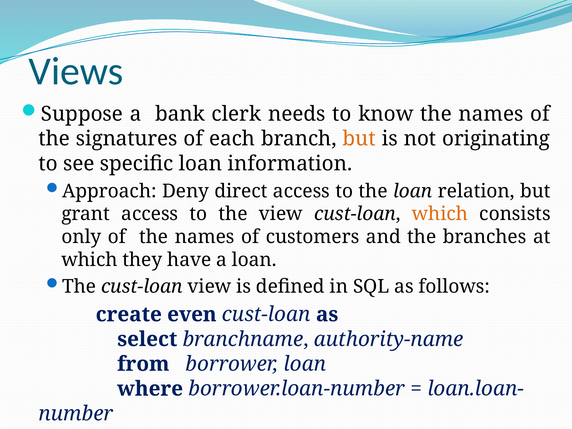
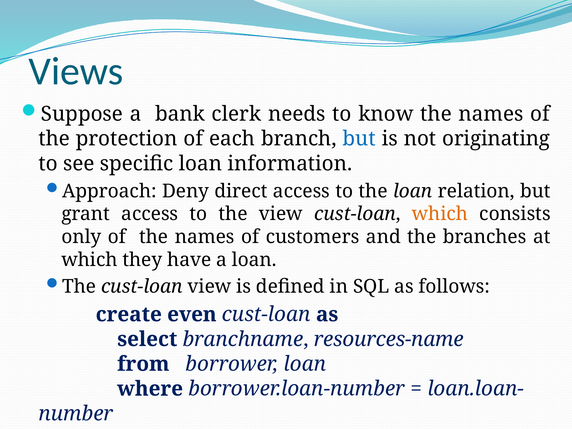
signatures: signatures -> protection (127, 139)
but colour: orange -> blue (359, 139)
authority-name: authority-name -> resources-name (389, 339)
